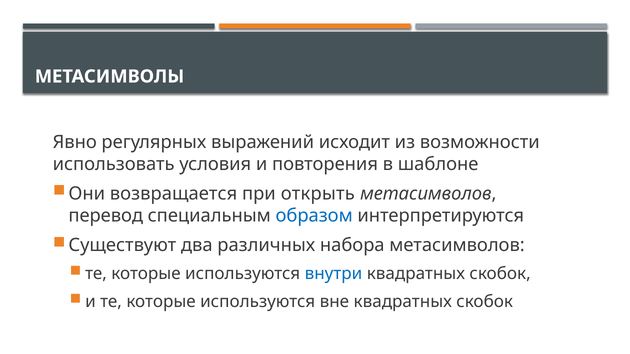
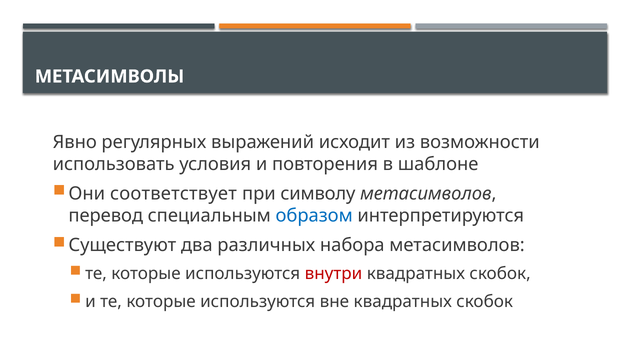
возвращается: возвращается -> соответствует (173, 194)
открыть: открыть -> символу (318, 194)
внутри colour: blue -> red (333, 274)
